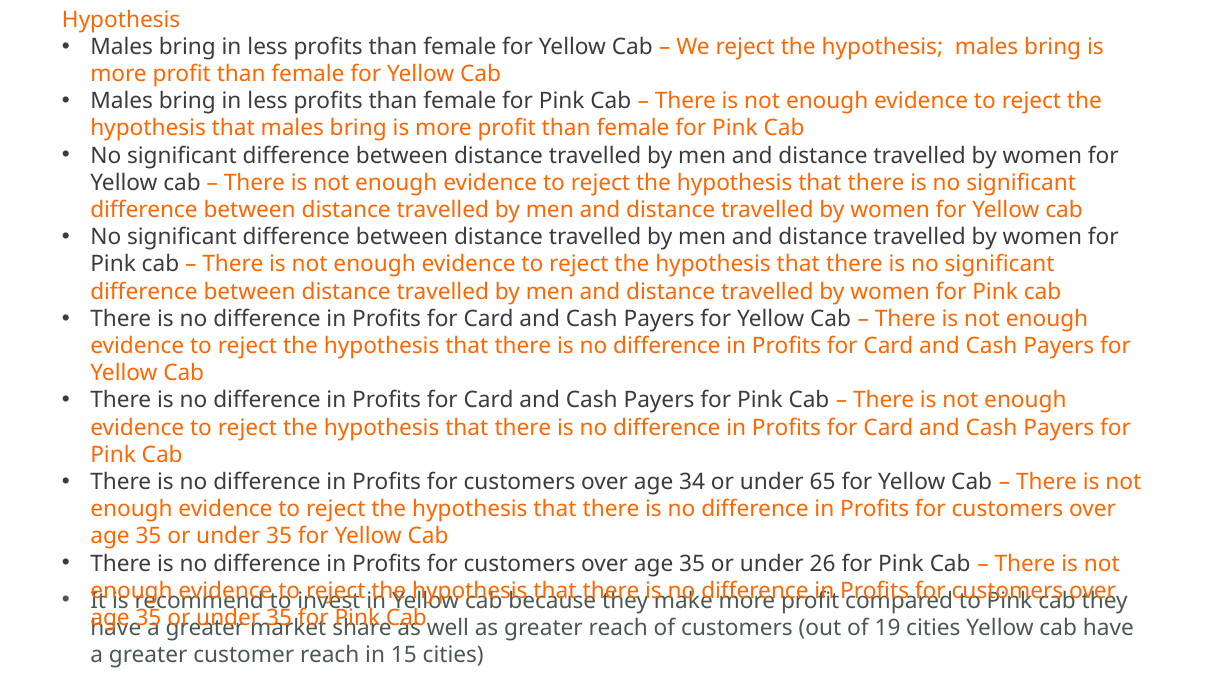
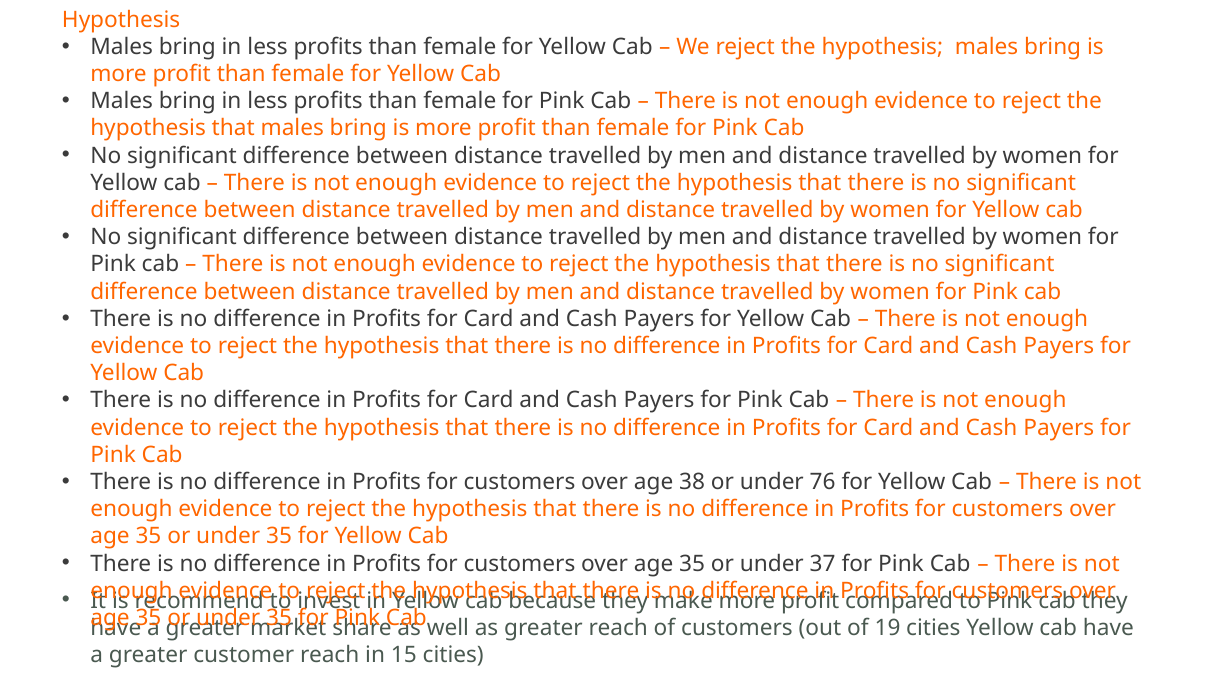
34: 34 -> 38 (692, 482)
65: 65 -> 76 (823, 482)
26: 26 -> 37 (823, 563)
